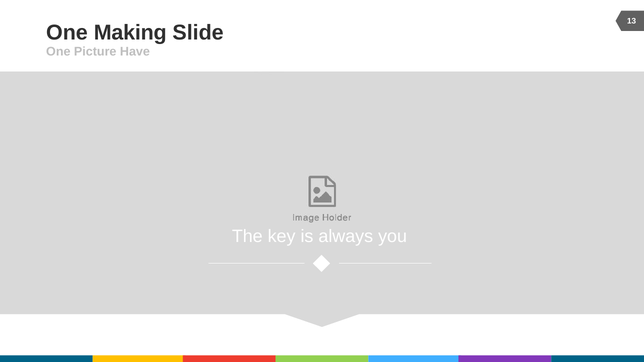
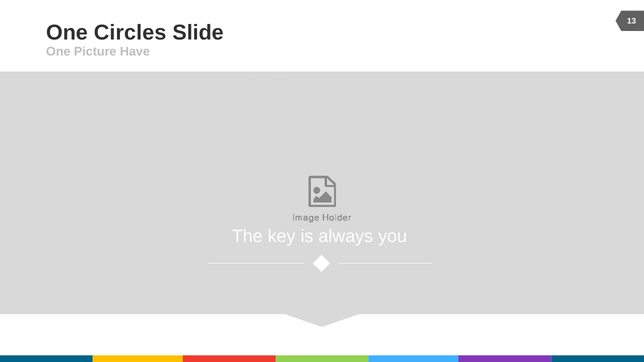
Making: Making -> Circles (130, 33)
